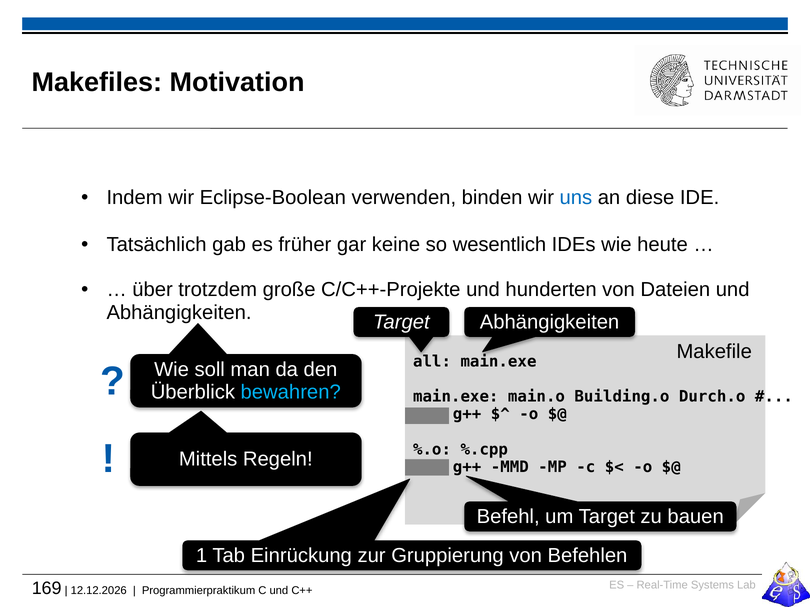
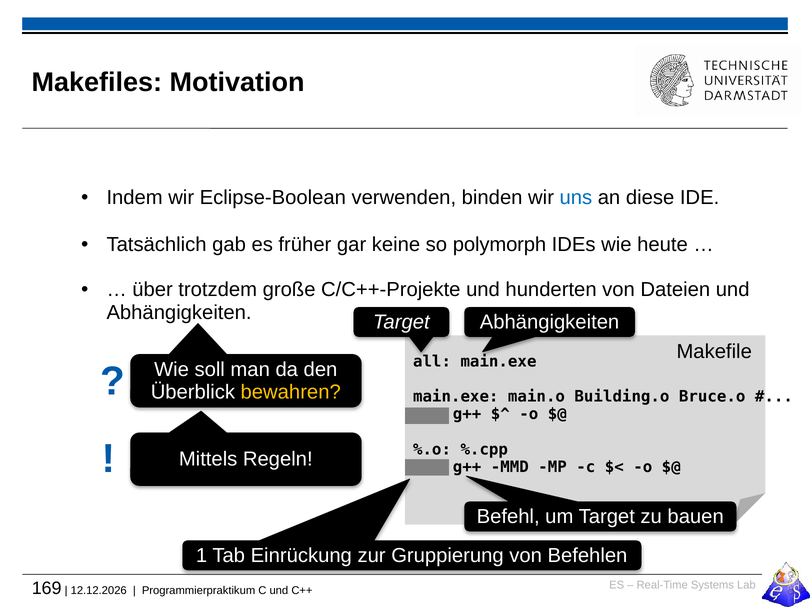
wesentlich: wesentlich -> polymorph (500, 245)
bewahren colour: light blue -> yellow (291, 392)
Durch.o: Durch.o -> Bruce.o (712, 397)
